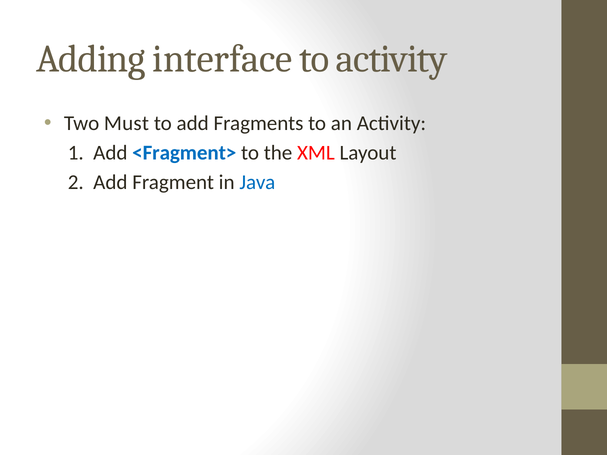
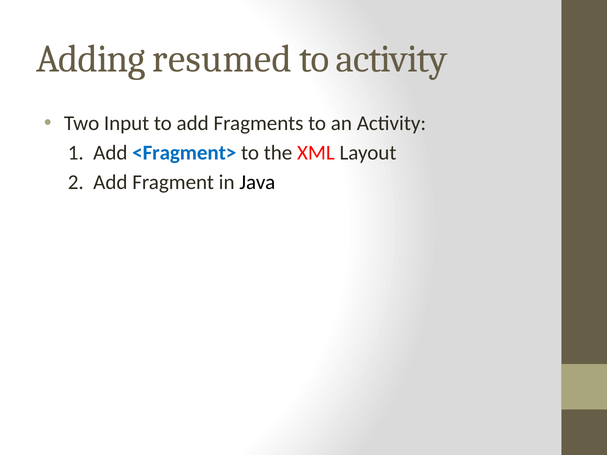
interface: interface -> resumed (222, 59)
Must: Must -> Input (127, 123)
Java colour: blue -> black (257, 182)
